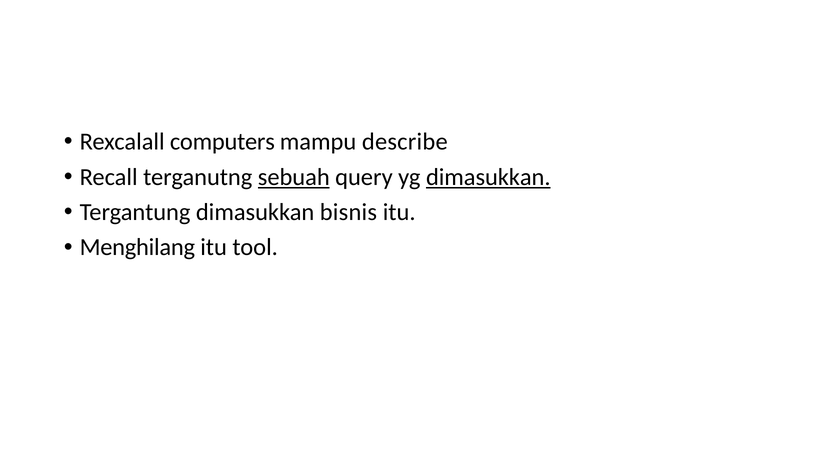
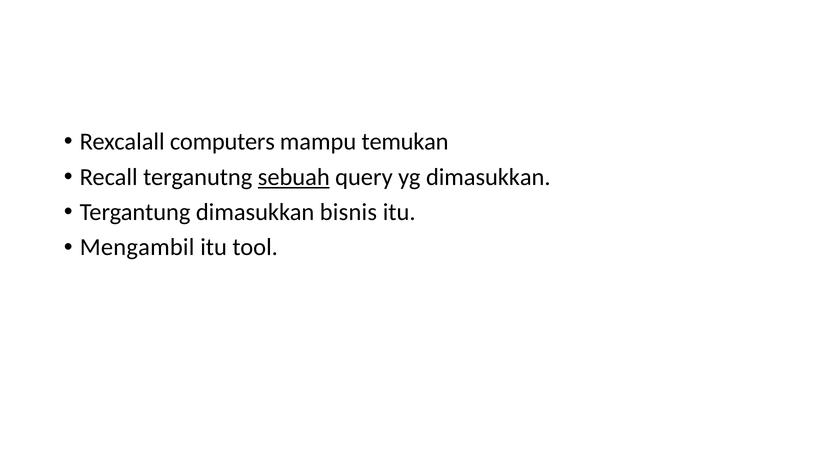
describe: describe -> temukan (405, 142)
dimasukkan underline: present -> none (488, 177)
Menghilang: Menghilang -> Mengambil (137, 247)
